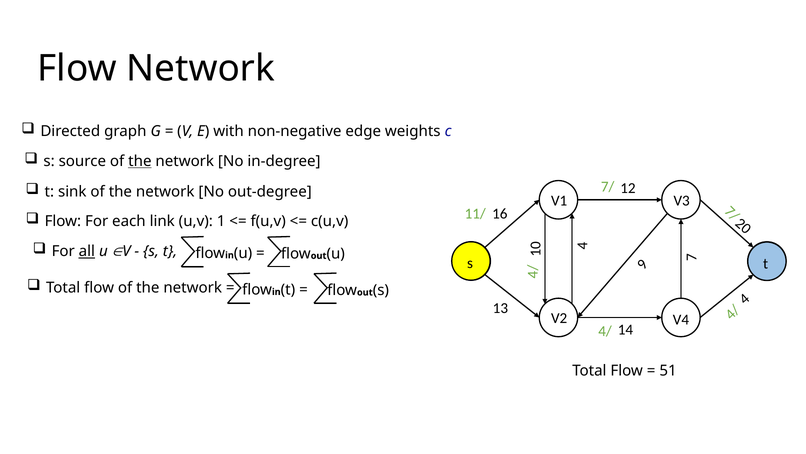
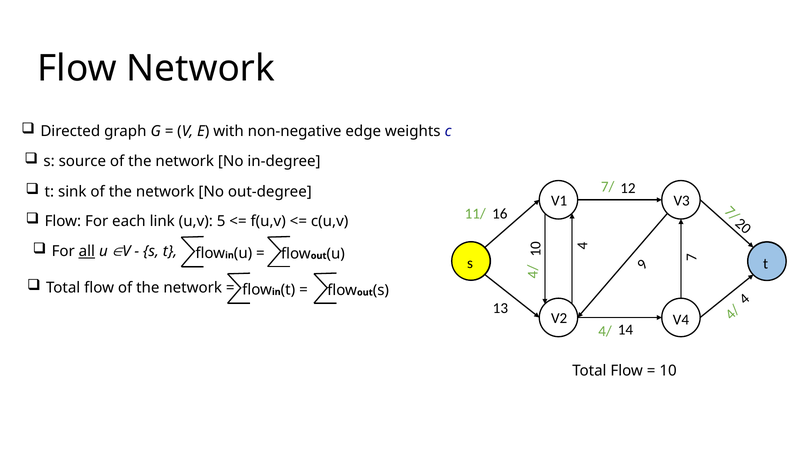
the underline: present -> none (140, 161)
u,v 1: 1 -> 5 (221, 221)
51: 51 -> 10 (668, 370)
